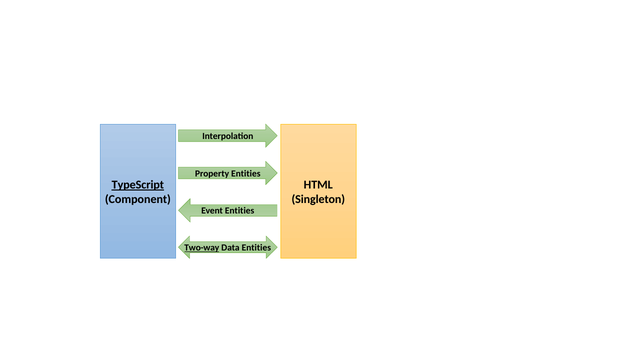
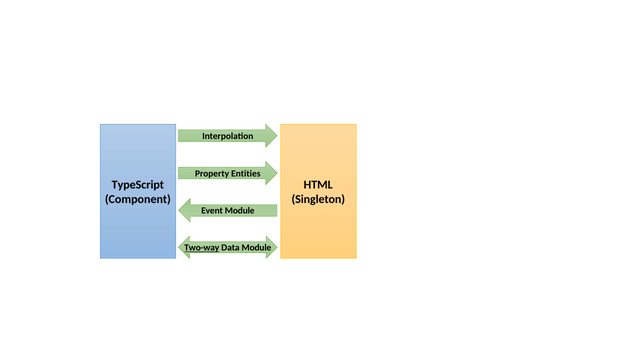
TypeScript underline: present -> none (138, 185)
Event Entities: Entities -> Module (240, 211)
Data Entities: Entities -> Module (256, 248)
